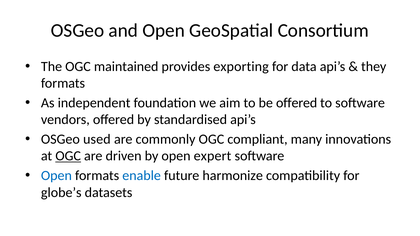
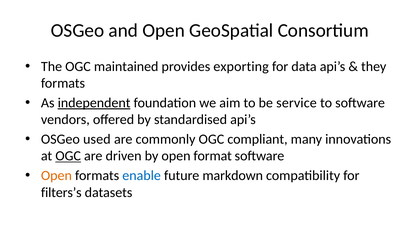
independent underline: none -> present (94, 103)
be offered: offered -> service (296, 103)
expert: expert -> format (213, 156)
Open colour: blue -> orange (56, 176)
harmonize: harmonize -> markdown (233, 176)
globe’s: globe’s -> filters’s (61, 193)
